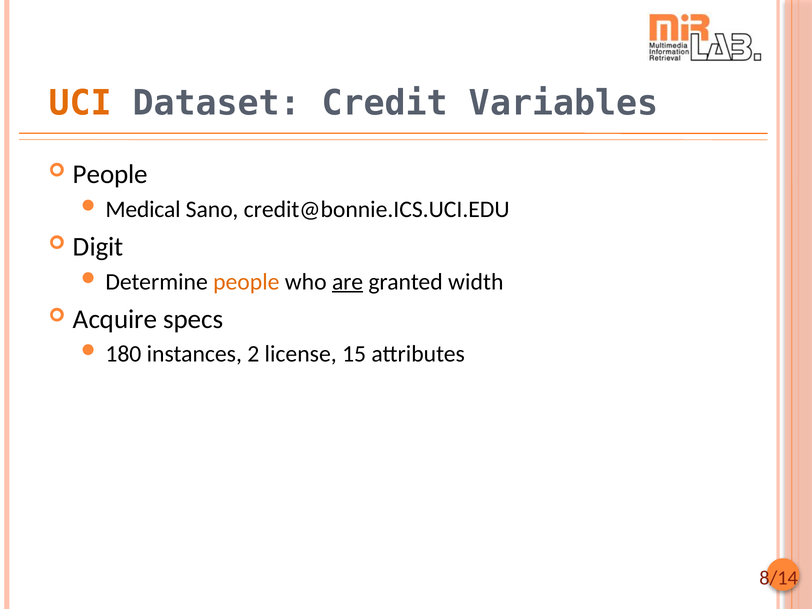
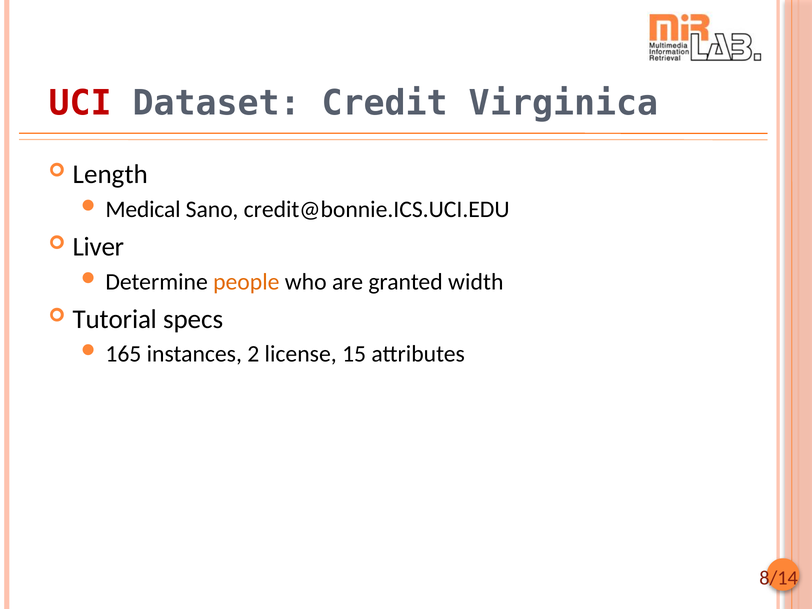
UCI colour: orange -> red (80, 103)
Variables: Variables -> Virginica (564, 103)
People: People -> Length (110, 174)
Digit: Digit -> Liver (98, 247)
are underline: present -> none (348, 282)
Acquire: Acquire -> Tutorial (115, 319)
180: 180 -> 165 (123, 354)
